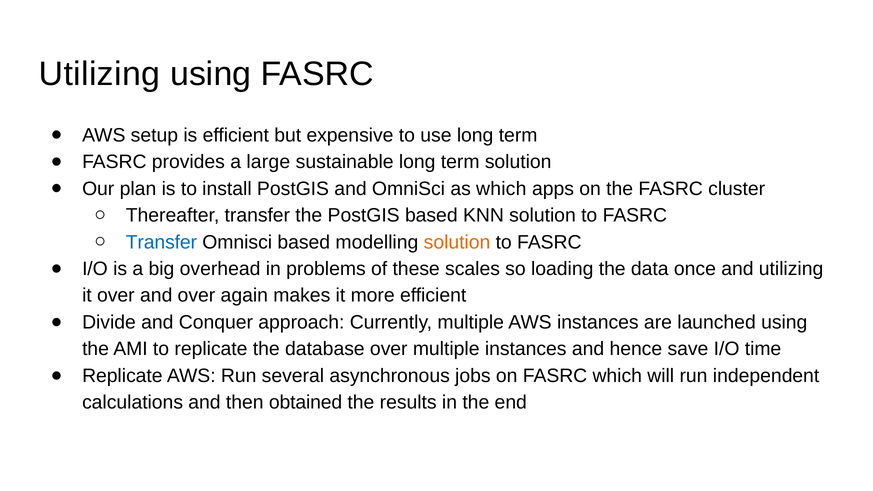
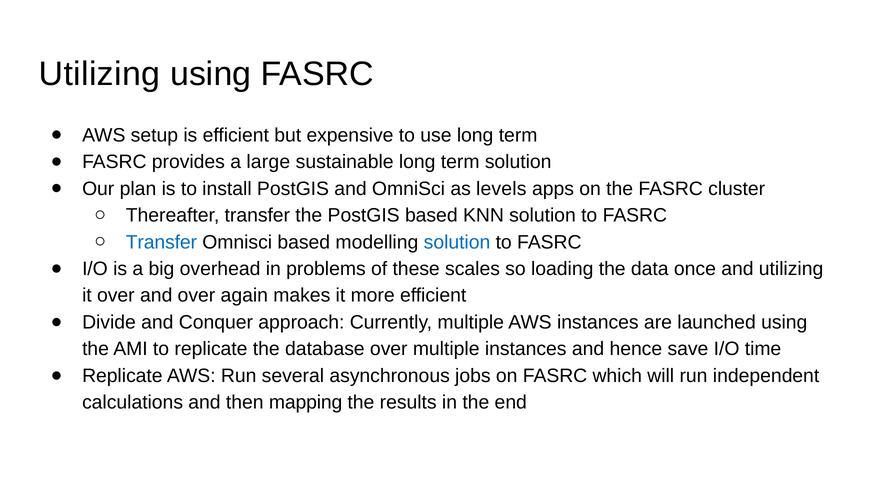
as which: which -> levels (501, 189)
solution colour: orange -> blue (457, 242)
obtained: obtained -> mapping (306, 403)
